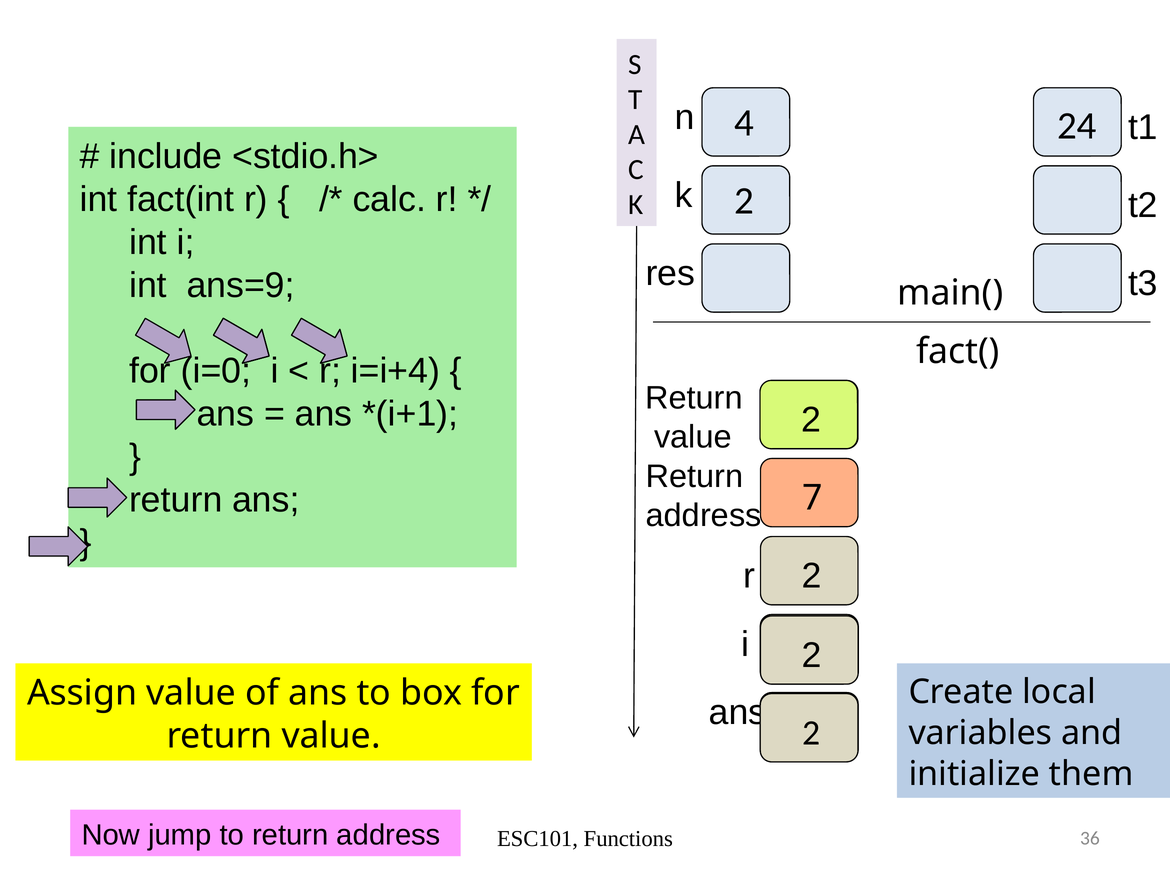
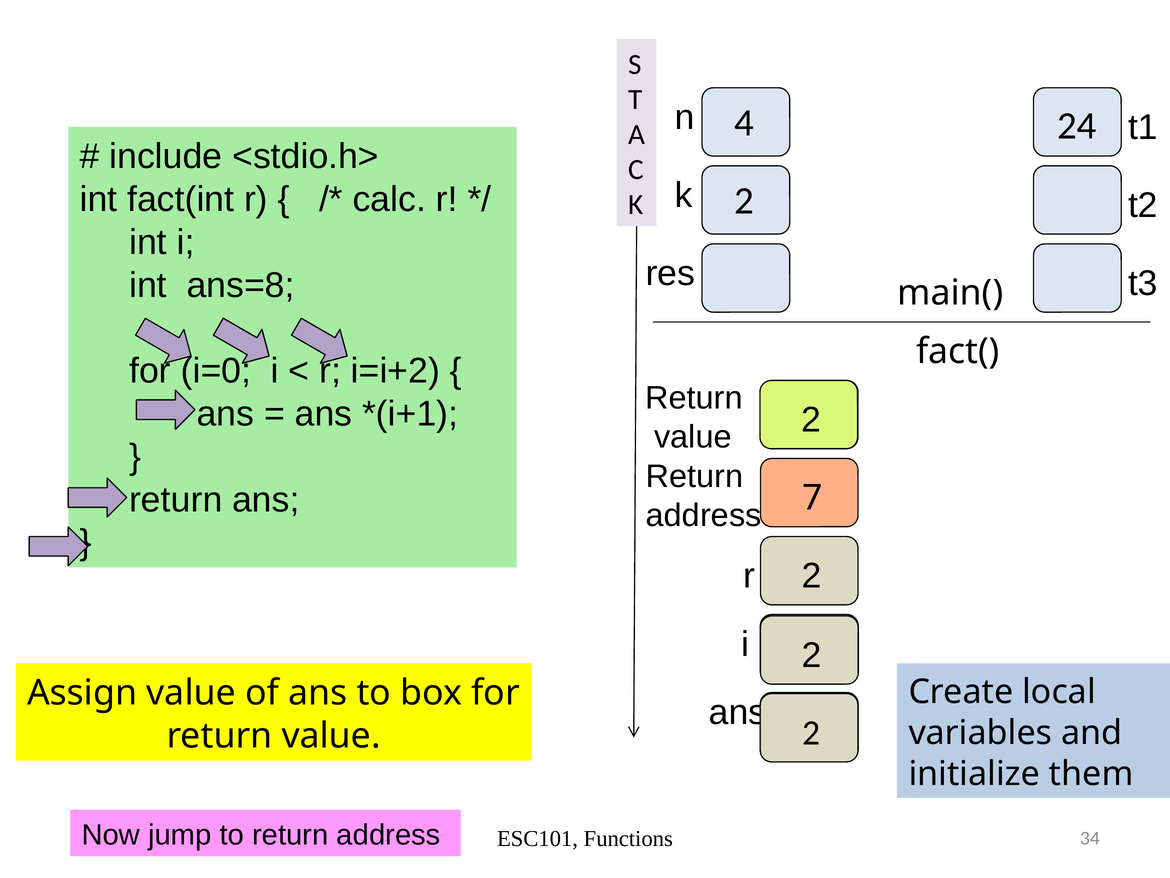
ans=9: ans=9 -> ans=8 (241, 285)
i=i+4: i=i+4 -> i=i+2 (395, 371)
36: 36 -> 34 (1090, 838)
